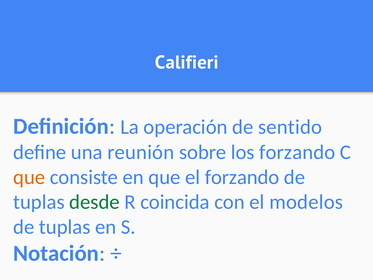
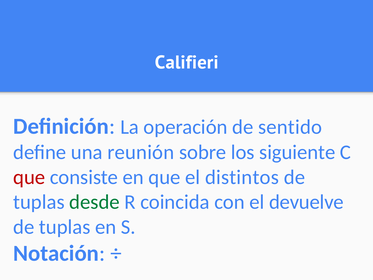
los forzando: forzando -> siguiente (297, 152)
que colour: orange -> red (29, 177)
el forzando: forzando -> distintos (242, 177)
modelos: modelos -> devuelve (306, 202)
